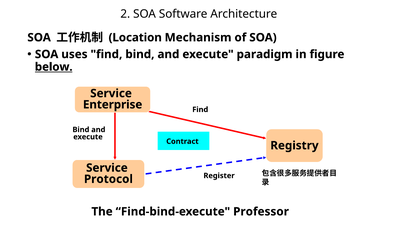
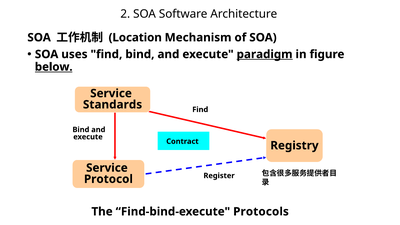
paradigm underline: none -> present (265, 54)
Enterprise: Enterprise -> Standards (113, 105)
Professor: Professor -> Protocols (261, 212)
